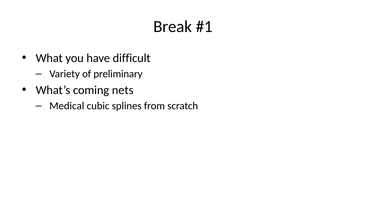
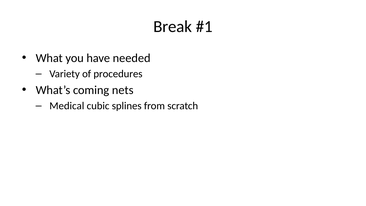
difficult: difficult -> needed (132, 58)
preliminary: preliminary -> procedures (118, 74)
